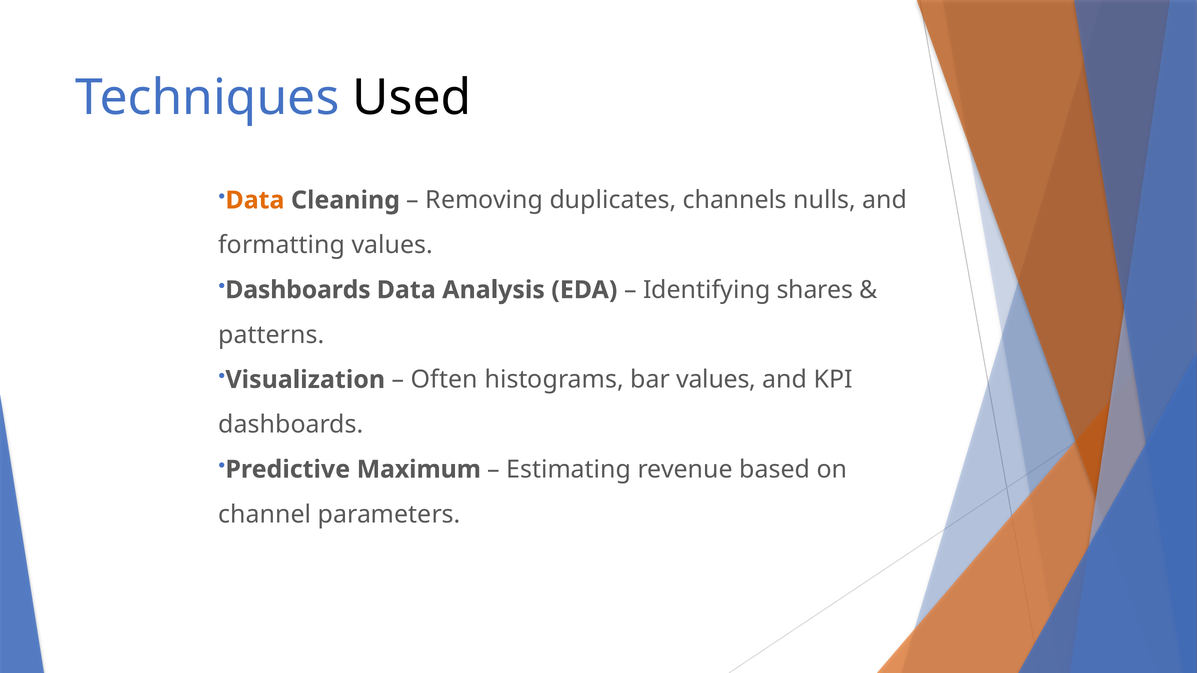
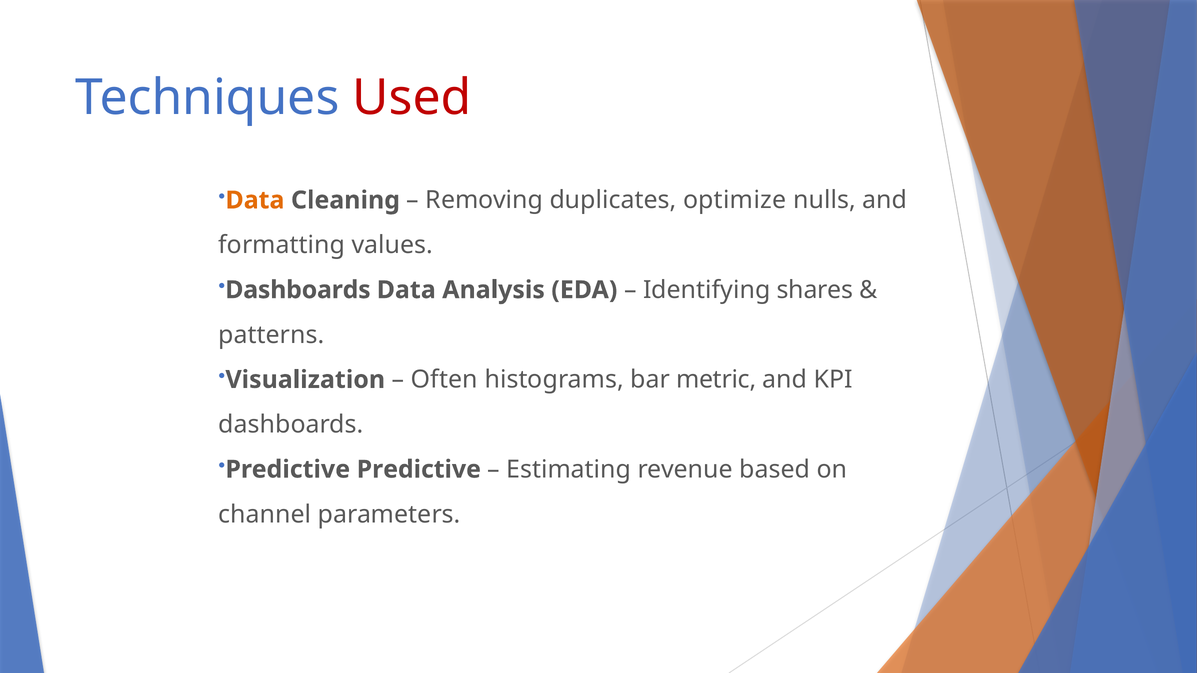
Used colour: black -> red (412, 98)
channels: channels -> optimize (735, 200)
bar values: values -> metric (716, 380)
Predictive Maximum: Maximum -> Predictive (419, 470)
